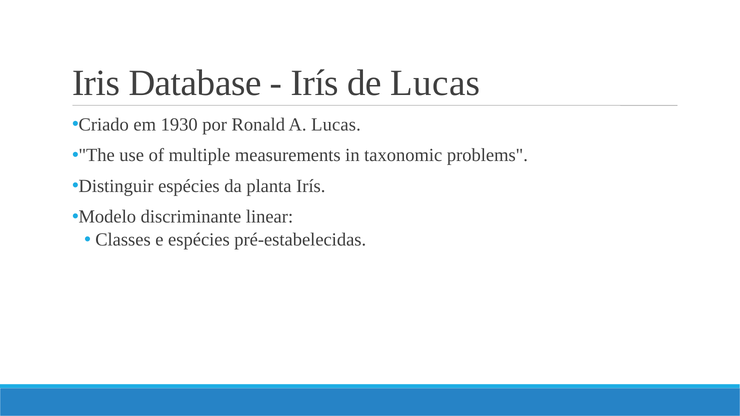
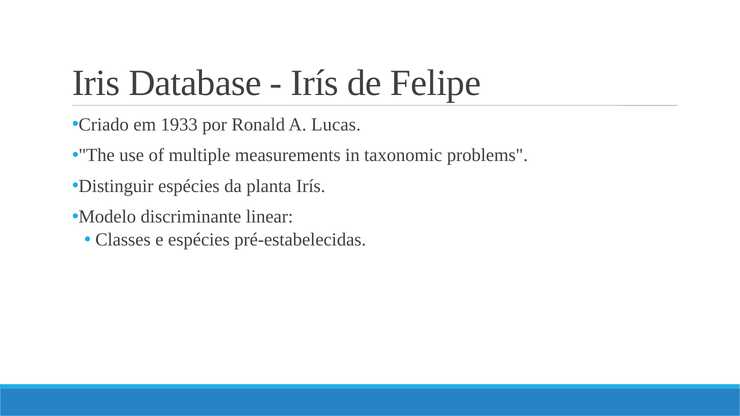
de Lucas: Lucas -> Felipe (436, 83)
1930: 1930 -> 1933 (179, 125)
